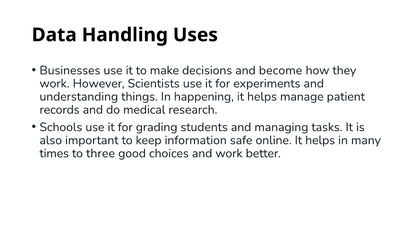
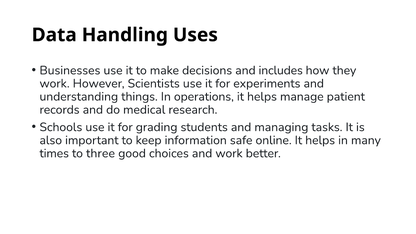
become: become -> includes (281, 70)
happening: happening -> operations (204, 97)
